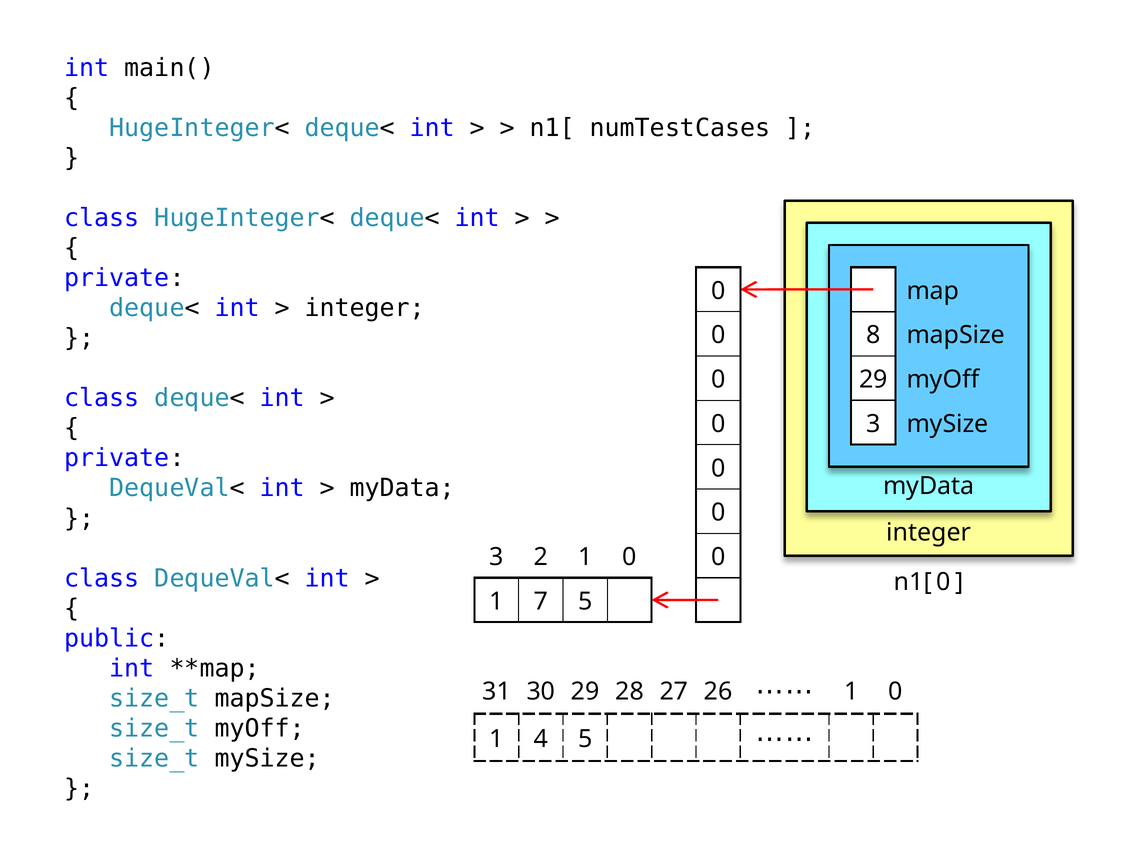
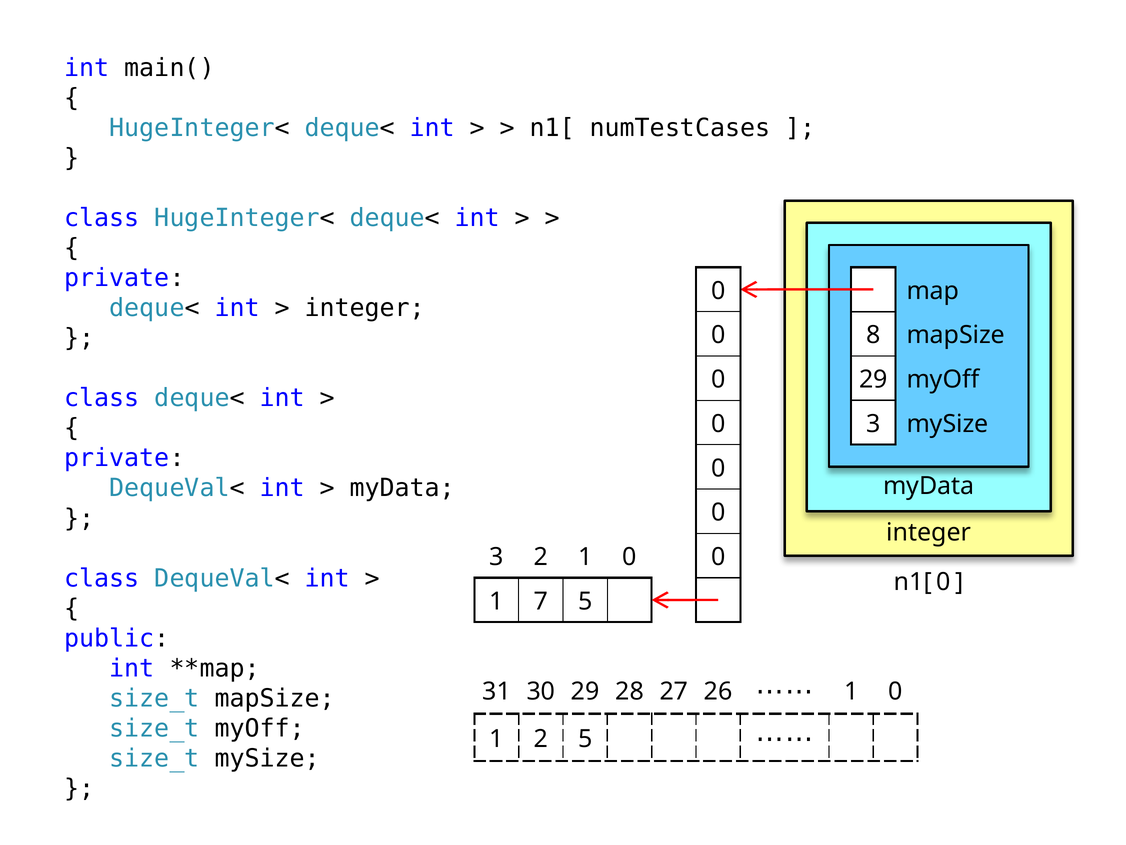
1 4: 4 -> 2 (541, 738)
